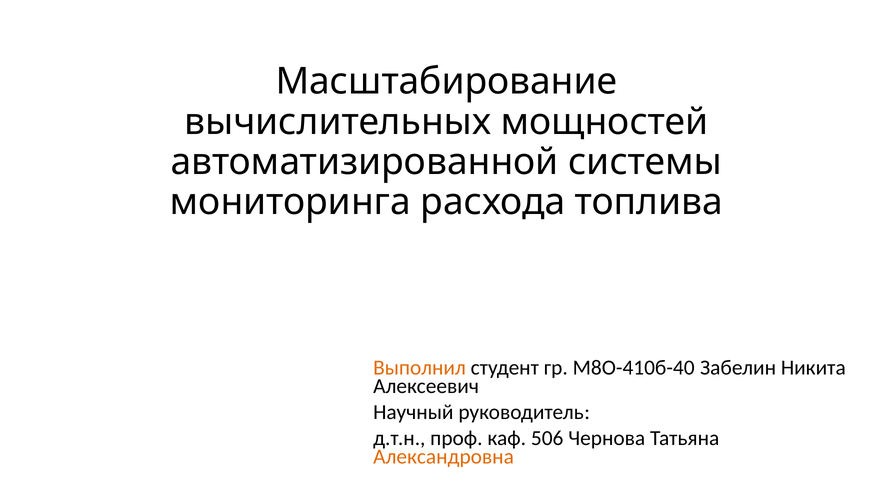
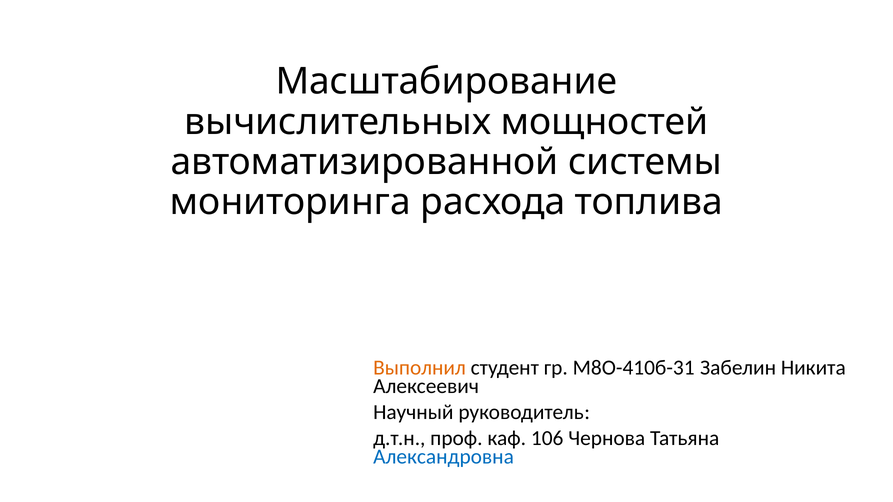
М8О-410б-40: М8О-410б-40 -> М8О-410б-31 (634, 368)
506: 506 -> 106 (547, 438)
Александровна colour: orange -> blue (444, 457)
